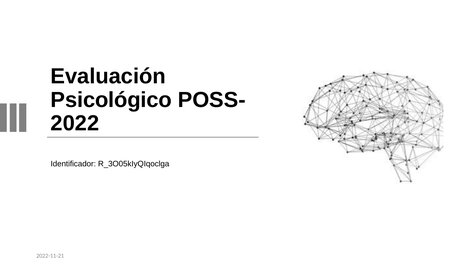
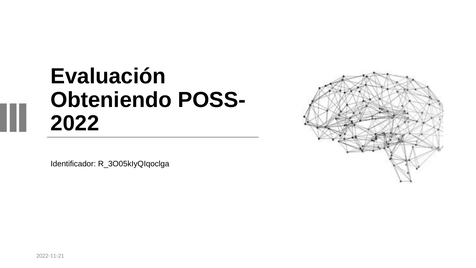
Psicológico: Psicológico -> Obteniendo (111, 100)
